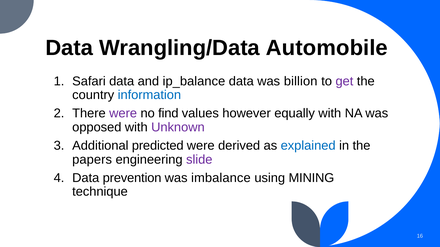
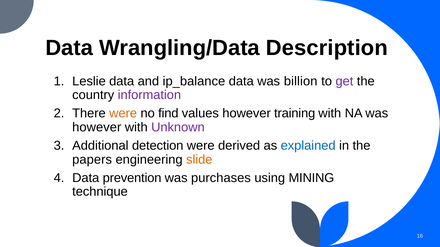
Automobile: Automobile -> Description (327, 48)
Safari: Safari -> Leslie (89, 81)
information colour: blue -> purple (149, 95)
were colour: purple -> orange (123, 114)
equally: equally -> training (295, 114)
opposed: opposed -> however (97, 127)
predicted: predicted -> detection (158, 146)
slide colour: purple -> orange (199, 160)
imbalance: imbalance -> purchases (221, 178)
